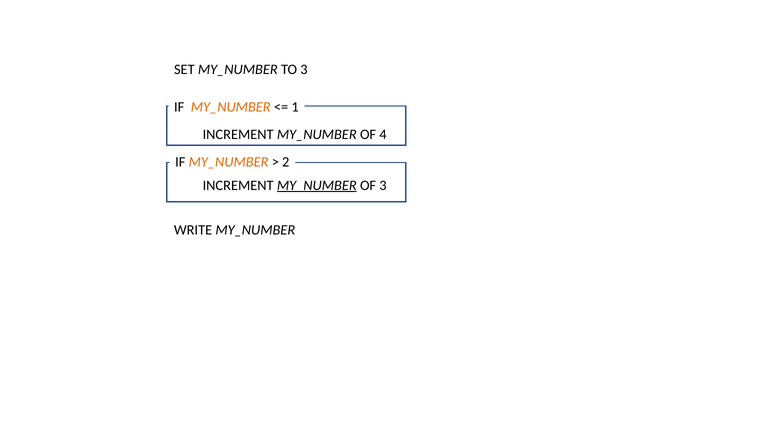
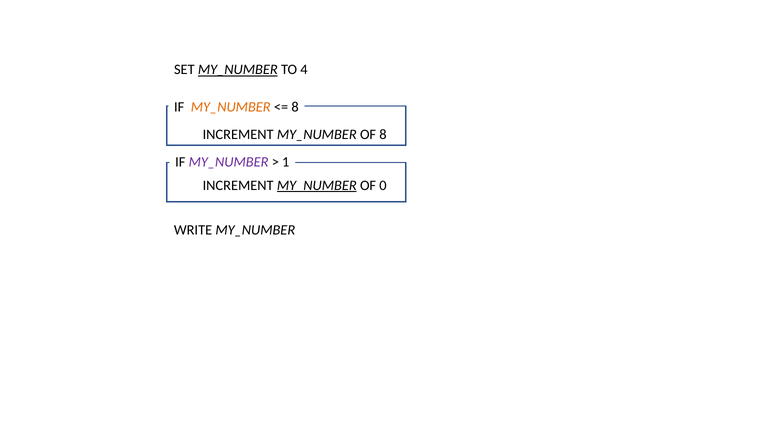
MY_NUMBER underline: none -> present (238, 70)
TO 3: 3 -> 4 (304, 70)
1: 1 -> 8 (295, 107)
OF 4: 4 -> 8 (383, 135)
MY_NUMBER colour: orange -> purple (229, 162)
2: 2 -> 1 (286, 162)
OF 3: 3 -> 0 (383, 186)
